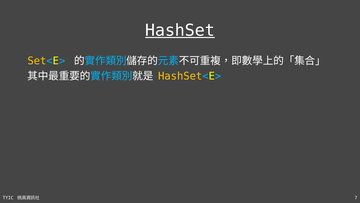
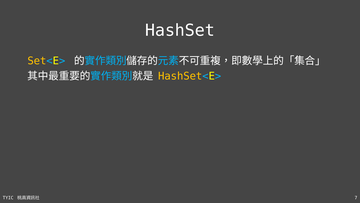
HashSet underline: present -> none (180, 30)
